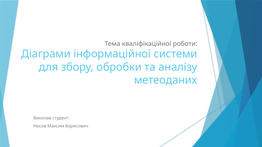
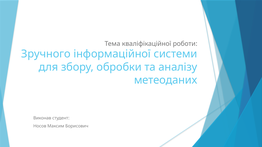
Діаграми: Діаграми -> Зручного (46, 54)
